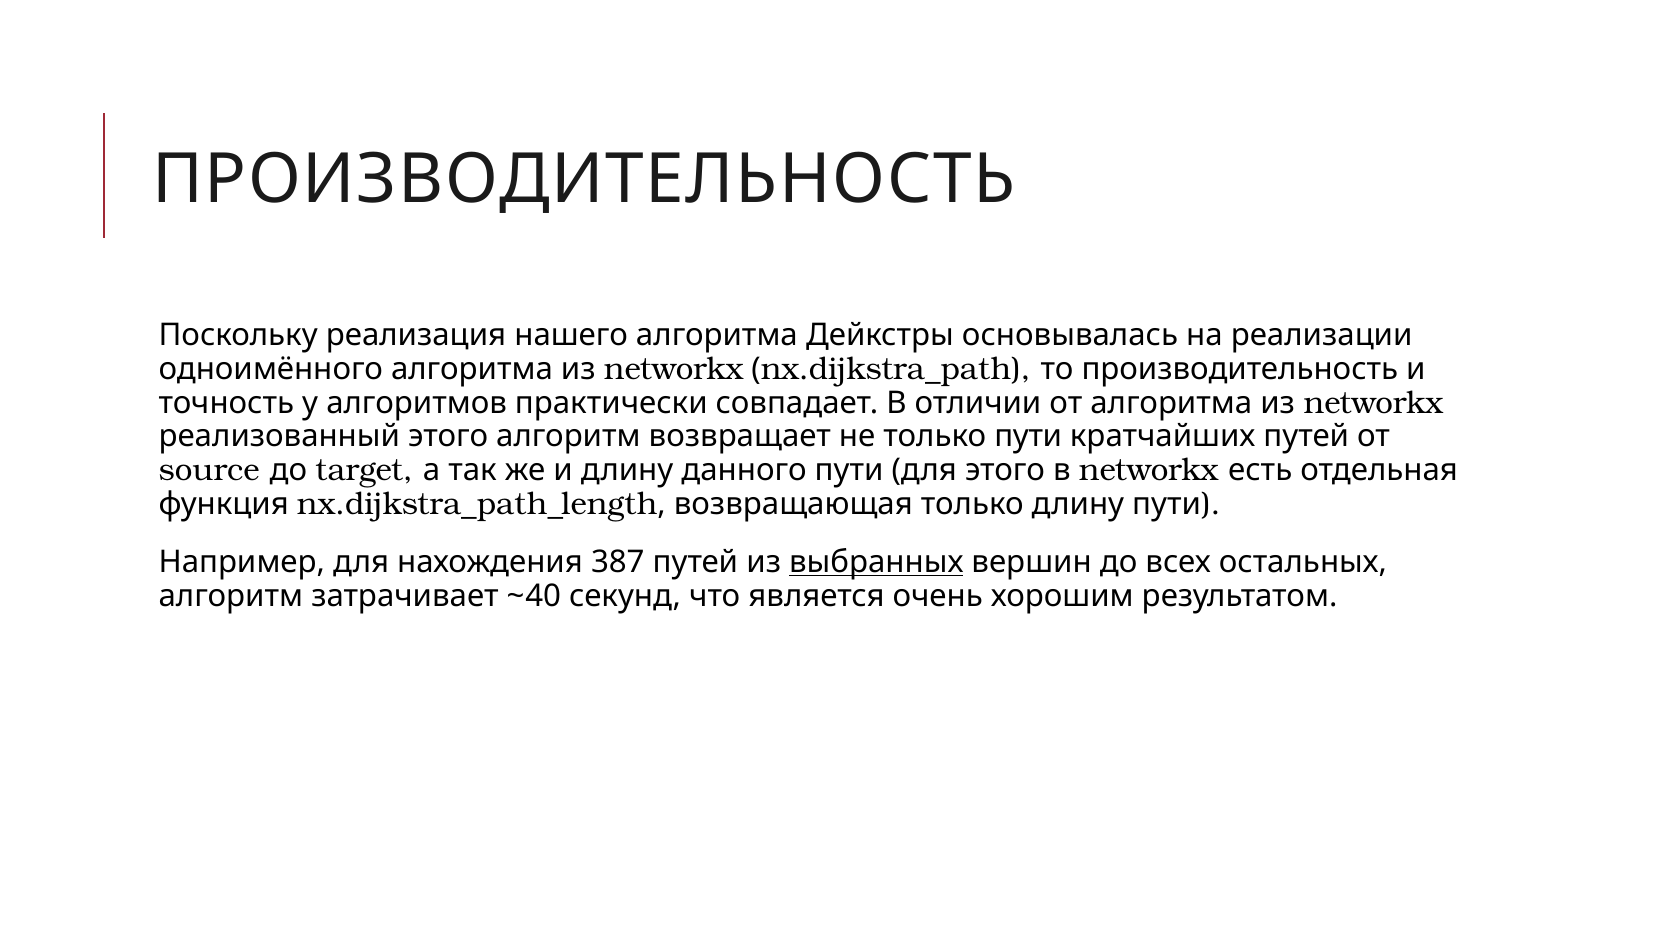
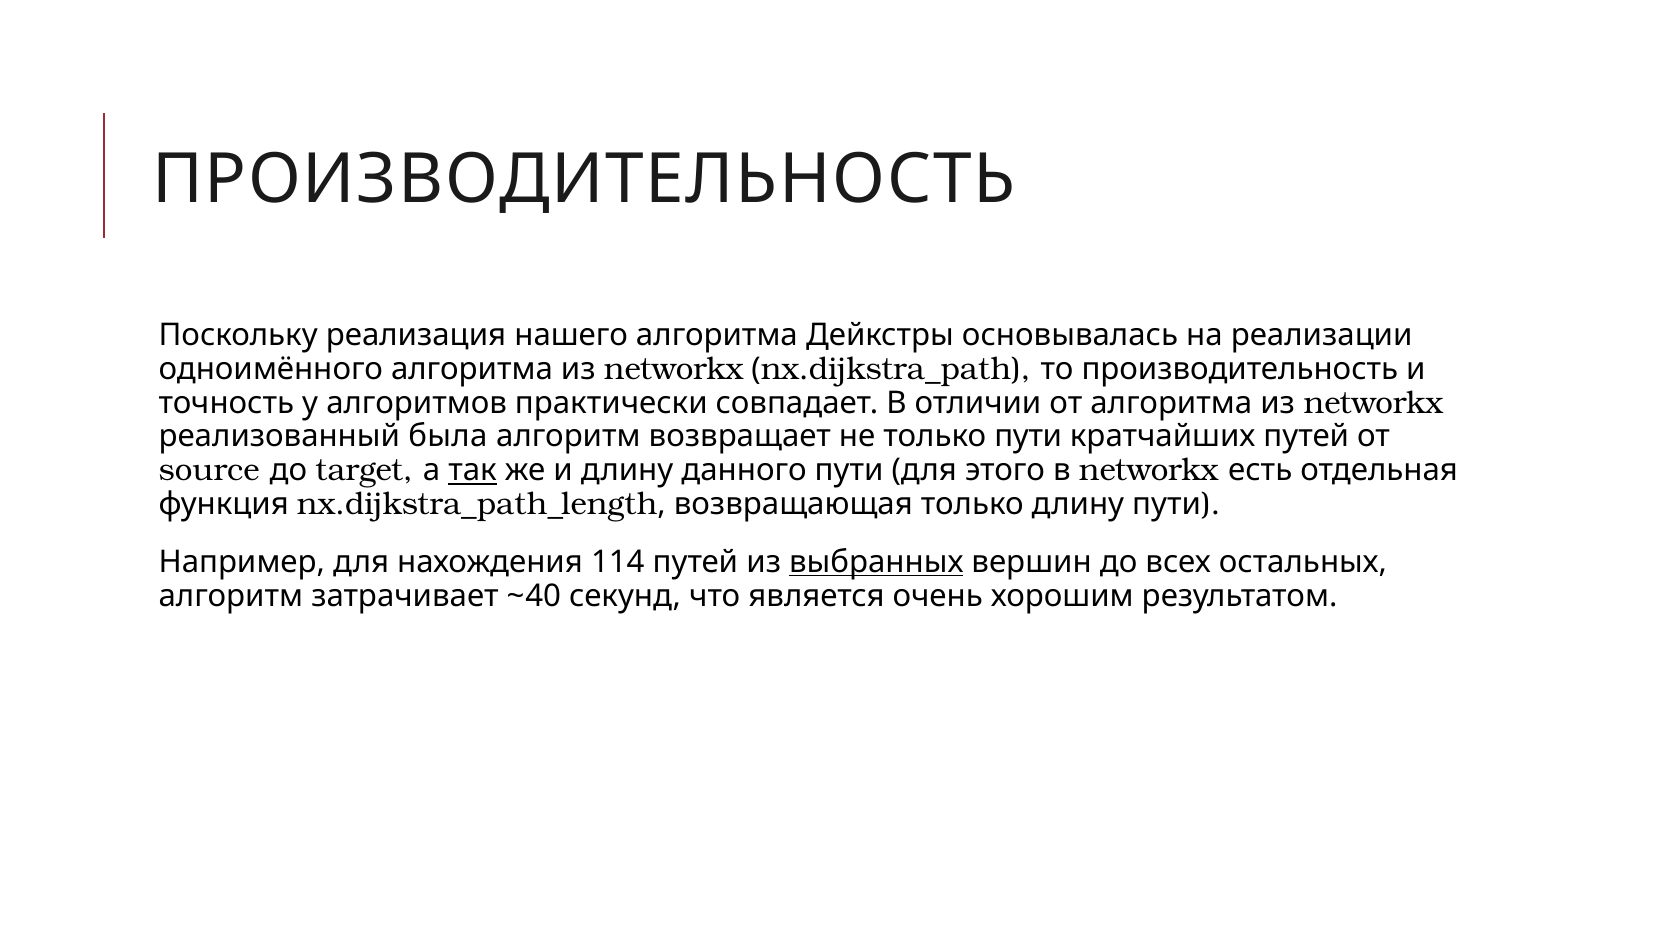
реализованный этого: этого -> была (448, 437)
так underline: none -> present (473, 470)
387: 387 -> 114 (618, 562)
